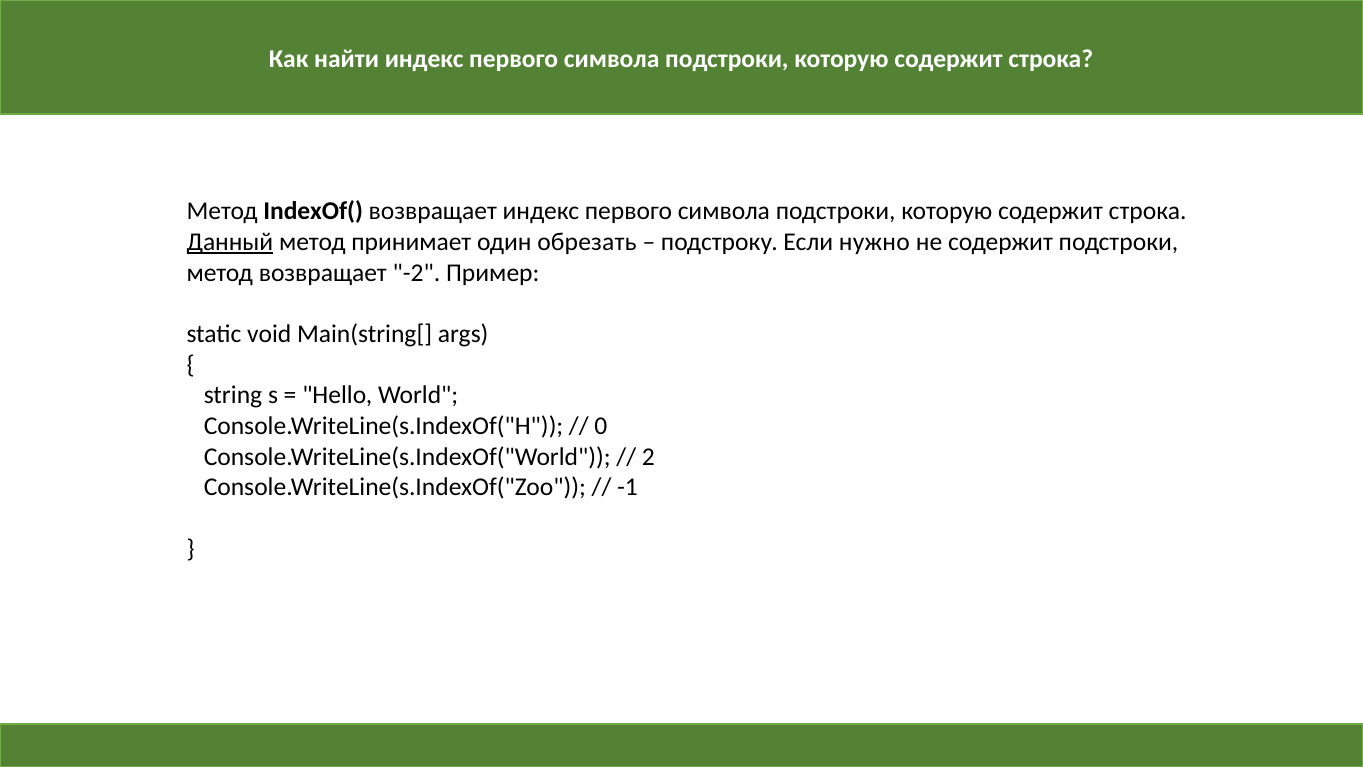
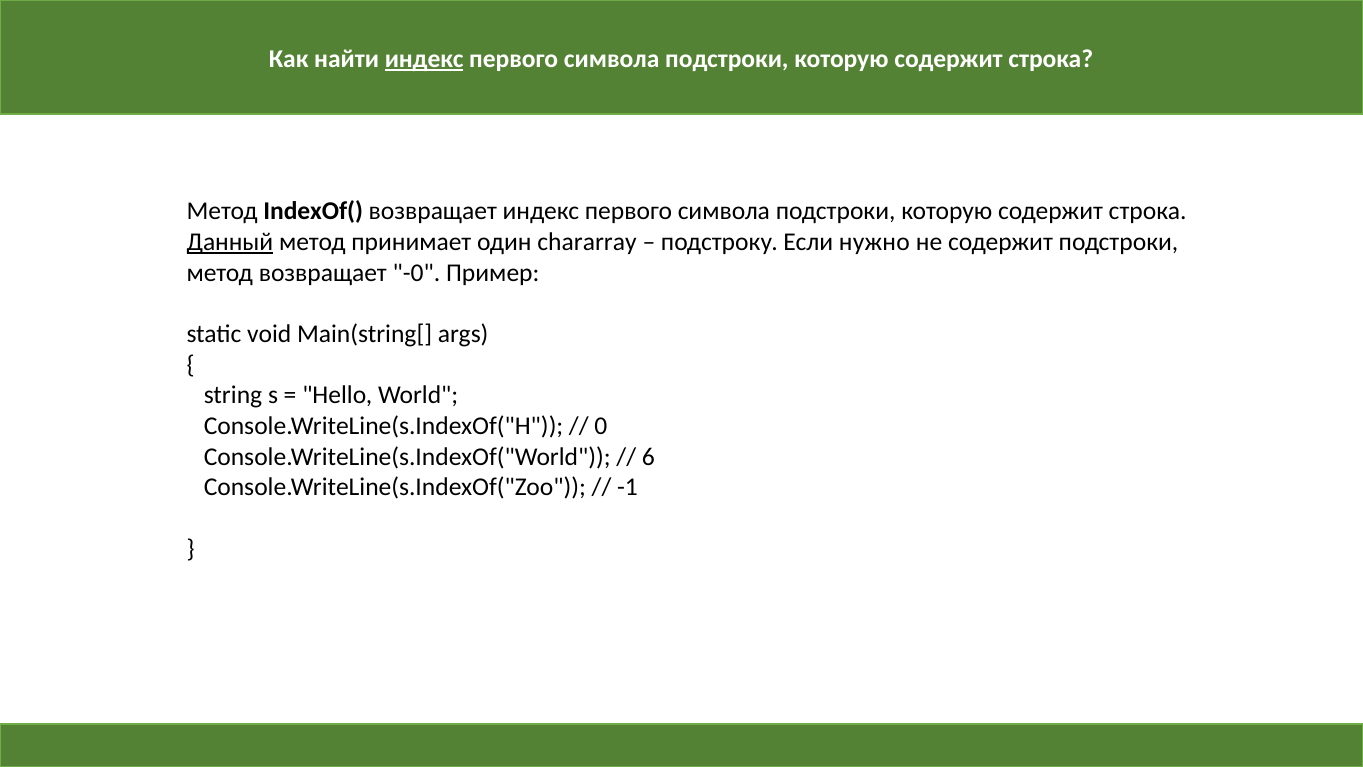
индекс underline: none -> present (424, 59)
обрезать: обрезать -> chararray (587, 242)
-2: -2 -> -0 (416, 273)
2: 2 -> 6 (648, 457)
